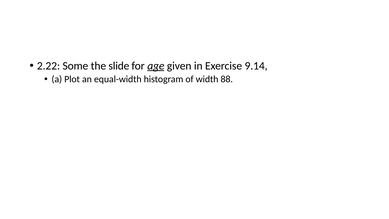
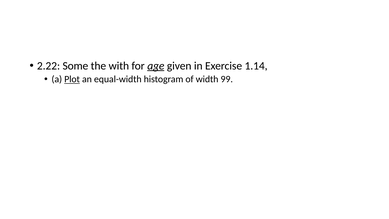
slide: slide -> with (119, 66)
9.14: 9.14 -> 1.14 (256, 66)
Plot underline: none -> present (72, 79)
88: 88 -> 99 (227, 79)
